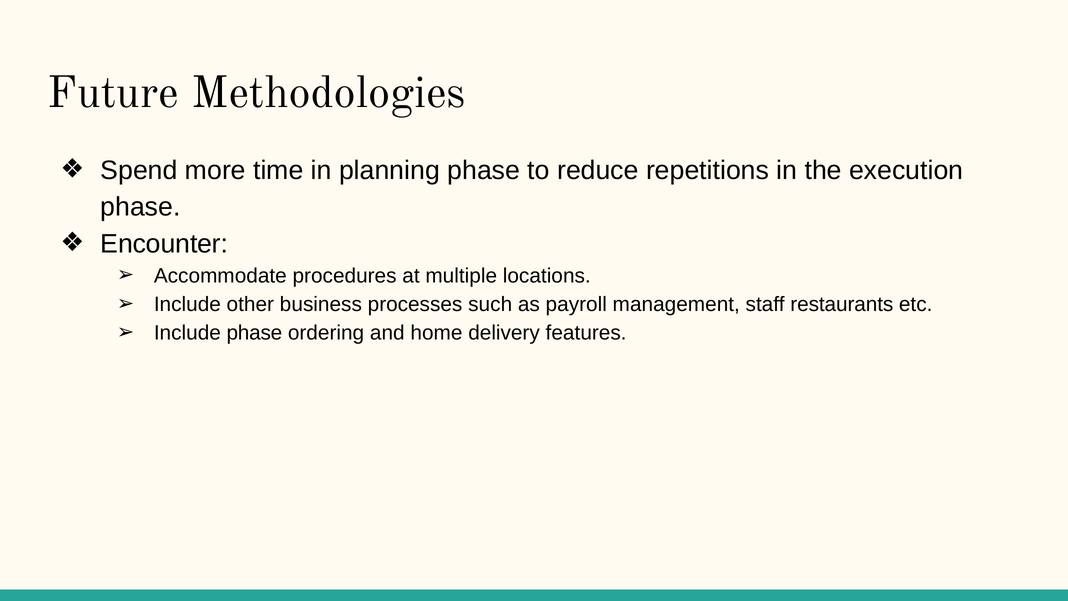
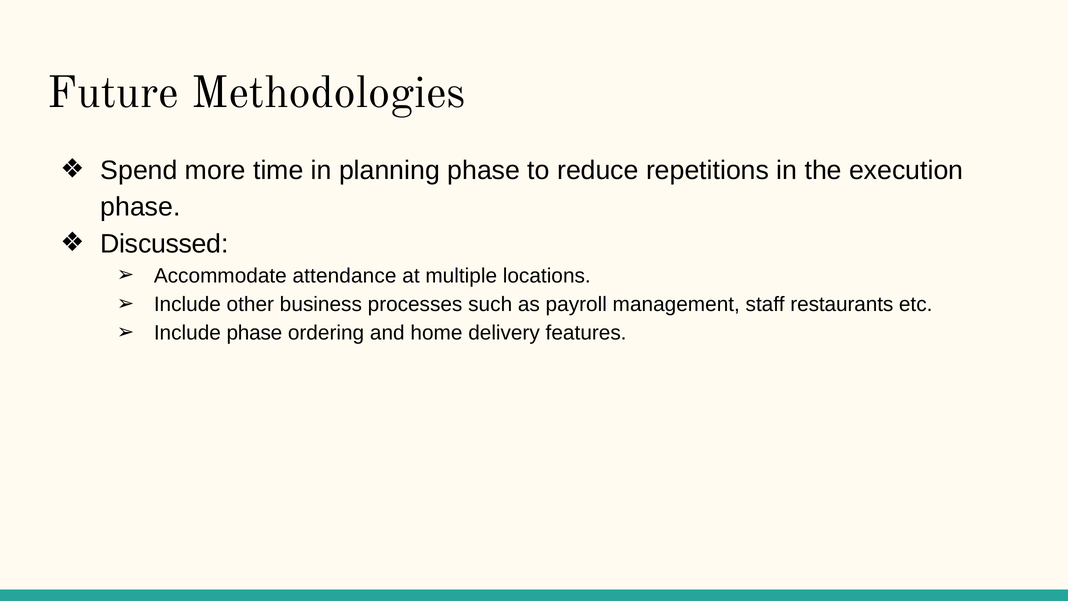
Encounter: Encounter -> Discussed (164, 244)
procedures: procedures -> attendance (345, 276)
